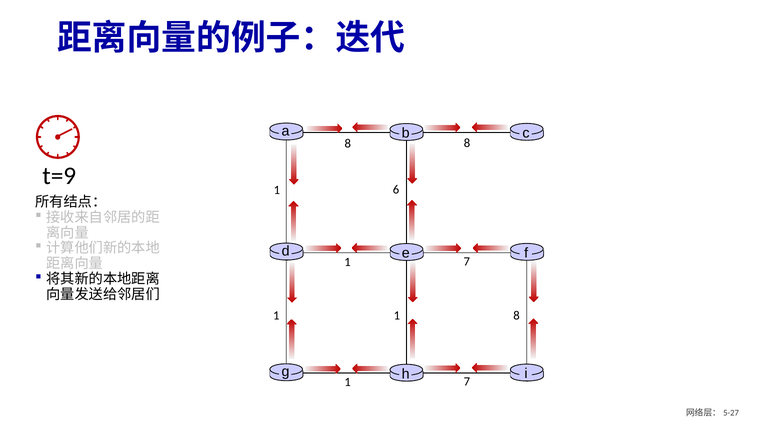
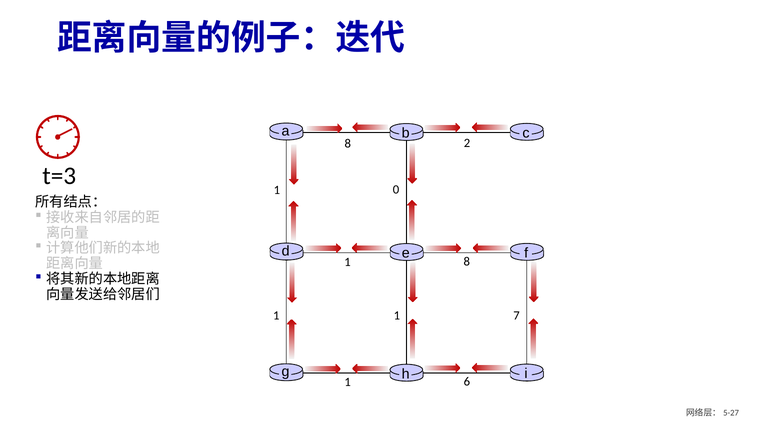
8 8: 8 -> 2 (467, 143)
t=9: t=9 -> t=3 (59, 176)
6: 6 -> 0 (396, 189)
7: 7 -> 8 (467, 262)
1 8: 8 -> 7 (517, 316)
7: 7 -> 6 (467, 381)
